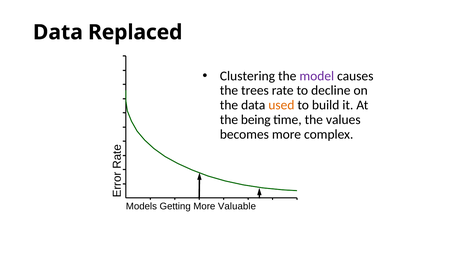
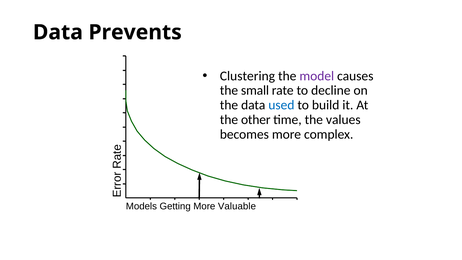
Replaced: Replaced -> Prevents (135, 32)
trees: trees -> small (255, 90)
used colour: orange -> blue (281, 105)
being: being -> other (256, 120)
